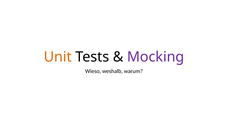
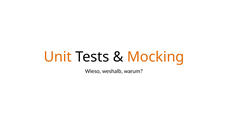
Mocking colour: purple -> orange (156, 57)
